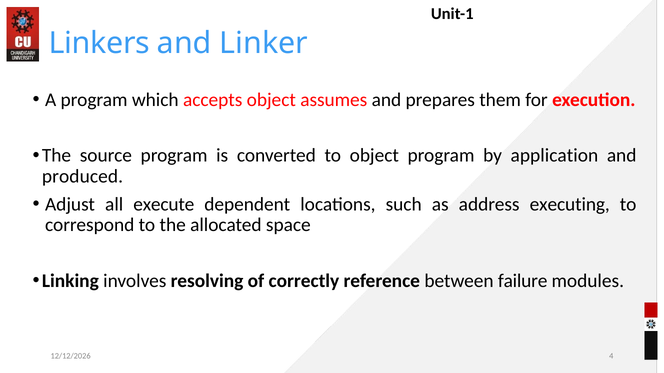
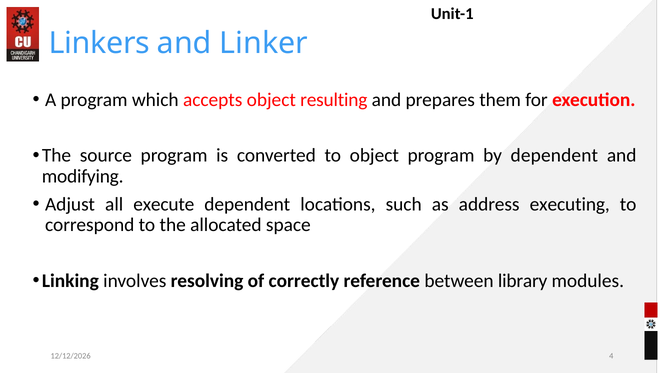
assumes: assumes -> resulting (334, 100)
by application: application -> dependent (554, 156)
produced: produced -> modifying (83, 177)
failure: failure -> library (523, 281)
